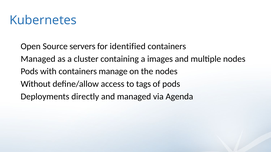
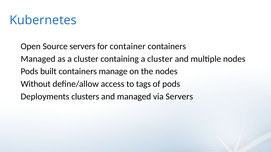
identified: identified -> container (128, 46)
containing a images: images -> cluster (160, 59)
with: with -> built (48, 72)
directly: directly -> clusters (85, 97)
via Agenda: Agenda -> Servers (179, 97)
